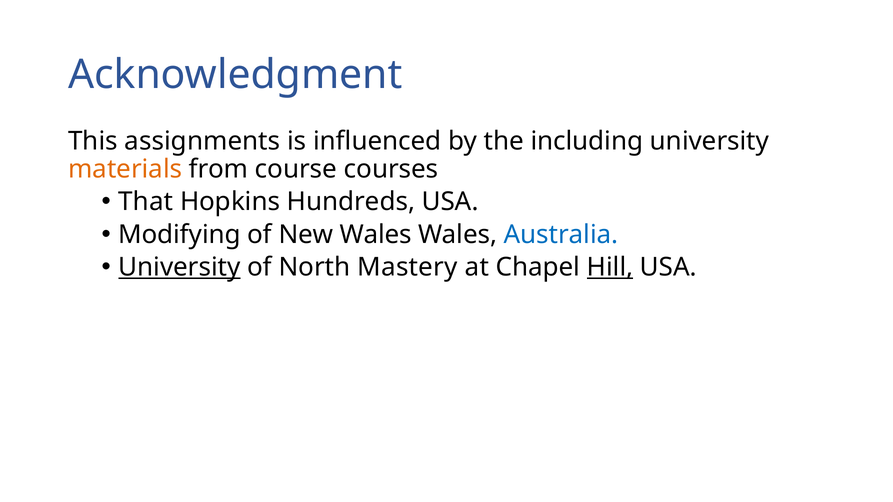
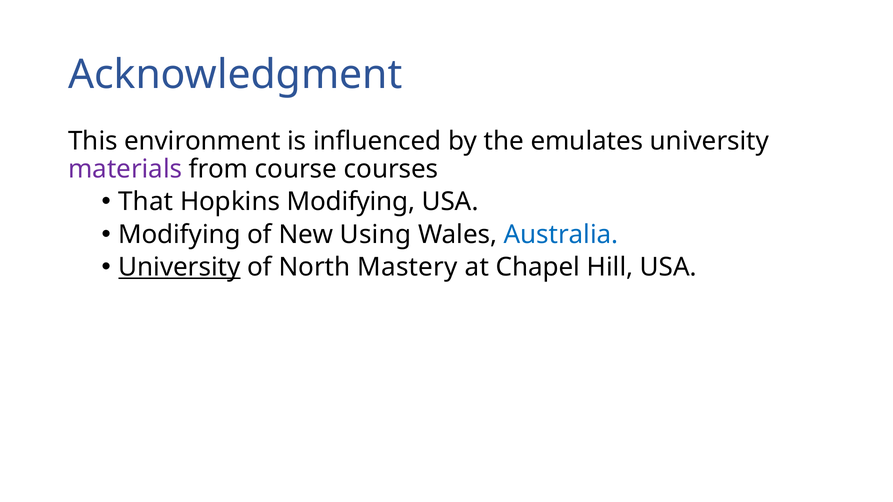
assignments: assignments -> environment (203, 141)
including: including -> emulates (587, 141)
materials colour: orange -> purple (125, 169)
Hopkins Hundreds: Hundreds -> Modifying (351, 202)
New Wales: Wales -> Using (375, 235)
Hill underline: present -> none (610, 267)
